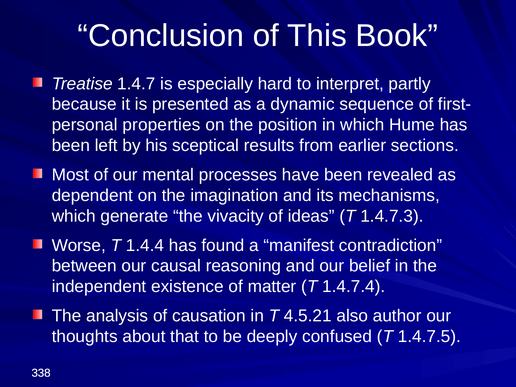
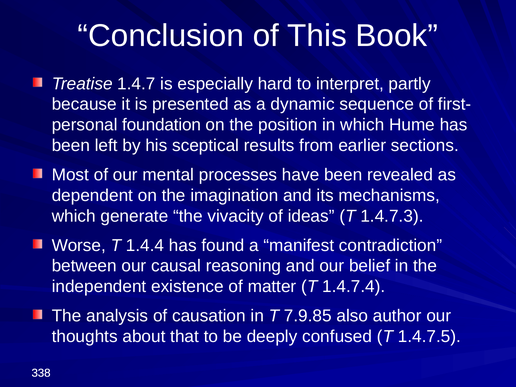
properties: properties -> foundation (162, 125)
4.5.21: 4.5.21 -> 7.9.85 (308, 316)
